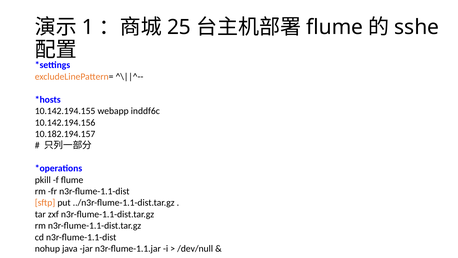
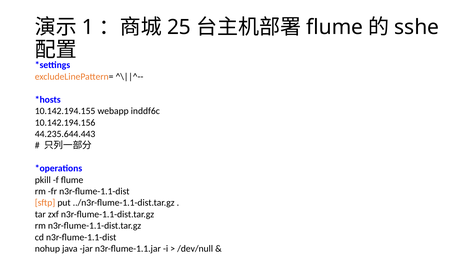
10.182.194.157: 10.182.194.157 -> 44.235.644.443 (65, 134)
